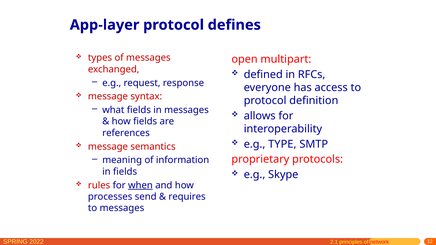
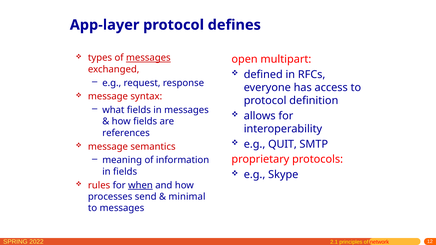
messages underline: none -> present (148, 58)
TYPE: TYPE -> QUIT (282, 144)
requires: requires -> minimal (187, 197)
